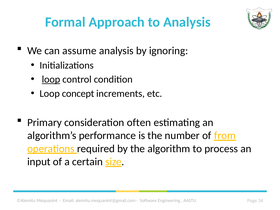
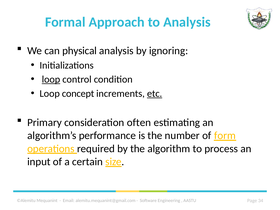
assume: assume -> physical (80, 51)
etc underline: none -> present (155, 94)
from: from -> form (225, 136)
